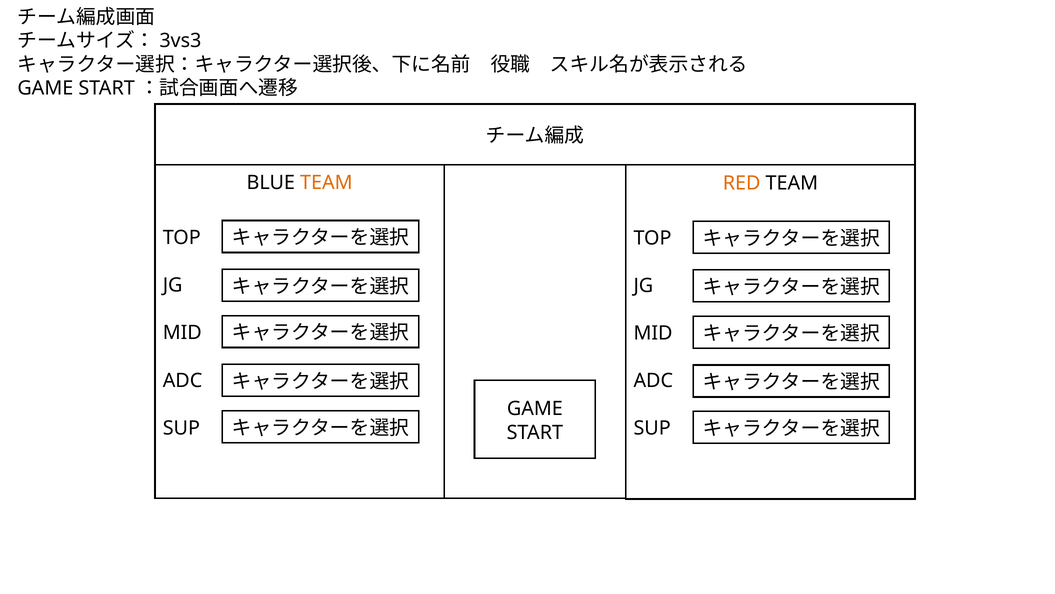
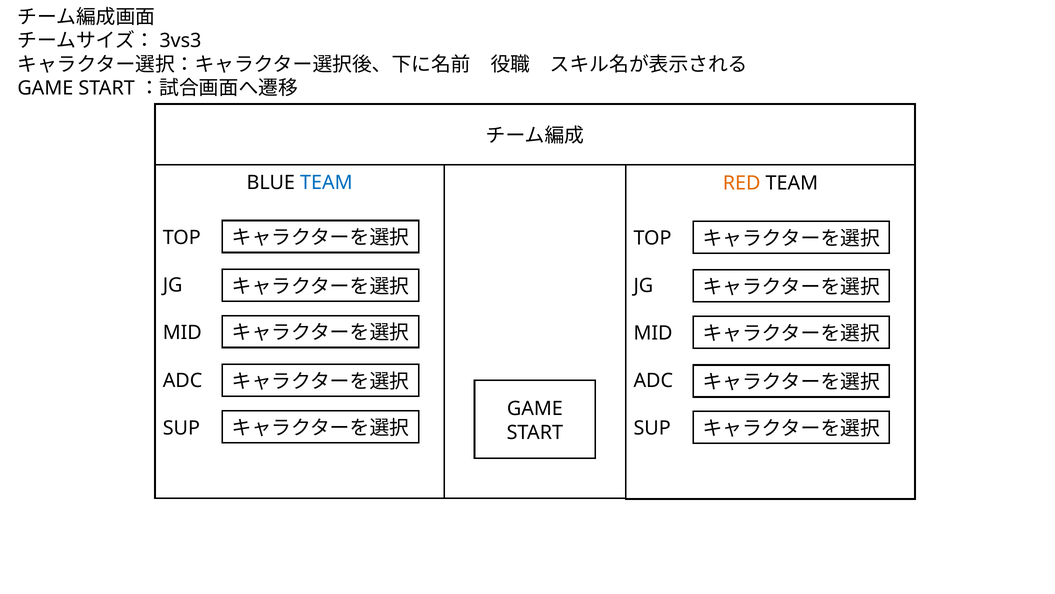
TEAM colour: orange -> blue (326, 182)
